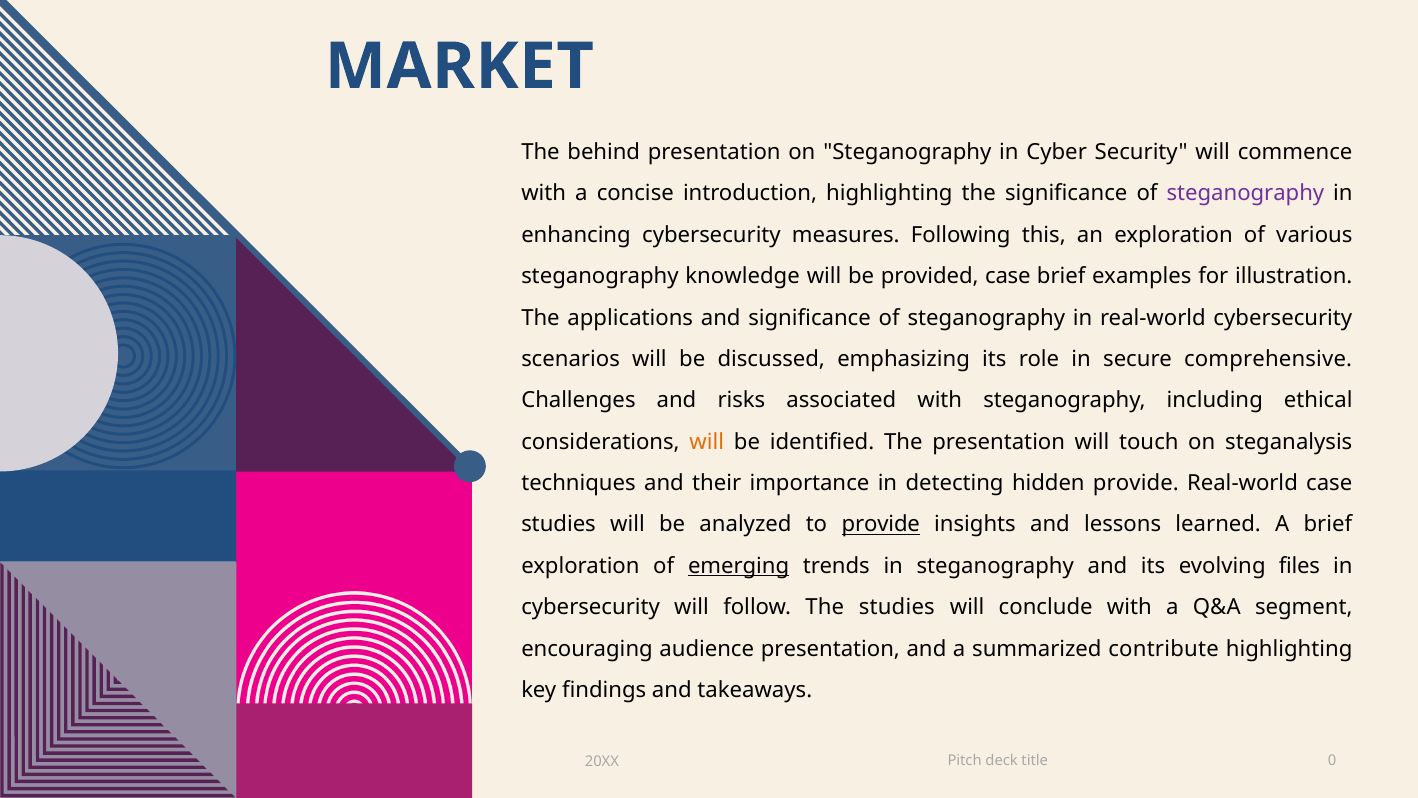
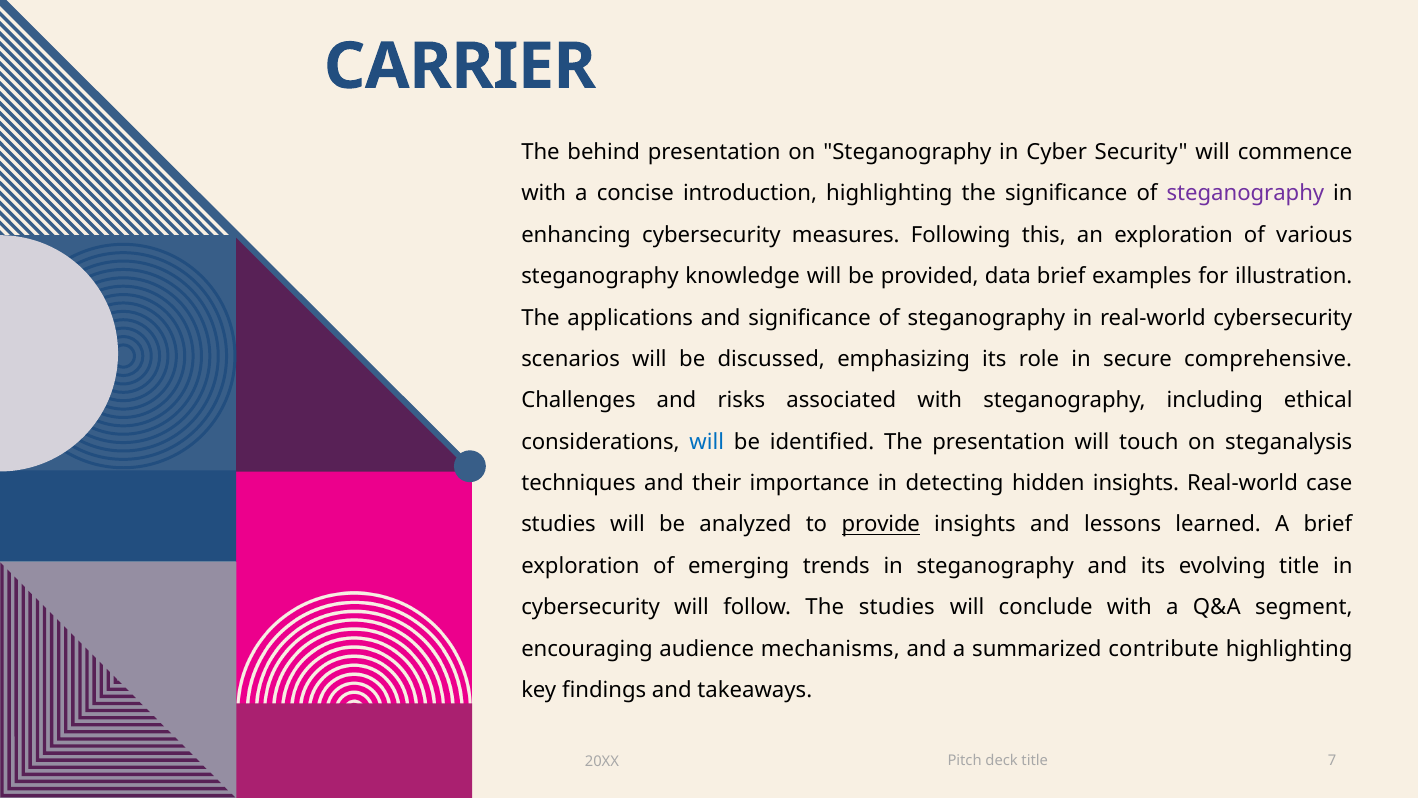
MARKET: MARKET -> CARRIER (460, 66)
provided case: case -> data (1008, 276)
will colour: orange -> blue (707, 442)
hidden provide: provide -> insights (1136, 483)
emerging underline: present -> none (739, 566)
evolving files: files -> title (1299, 566)
audience presentation: presentation -> mechanisms (830, 648)
0: 0 -> 7 (1332, 760)
